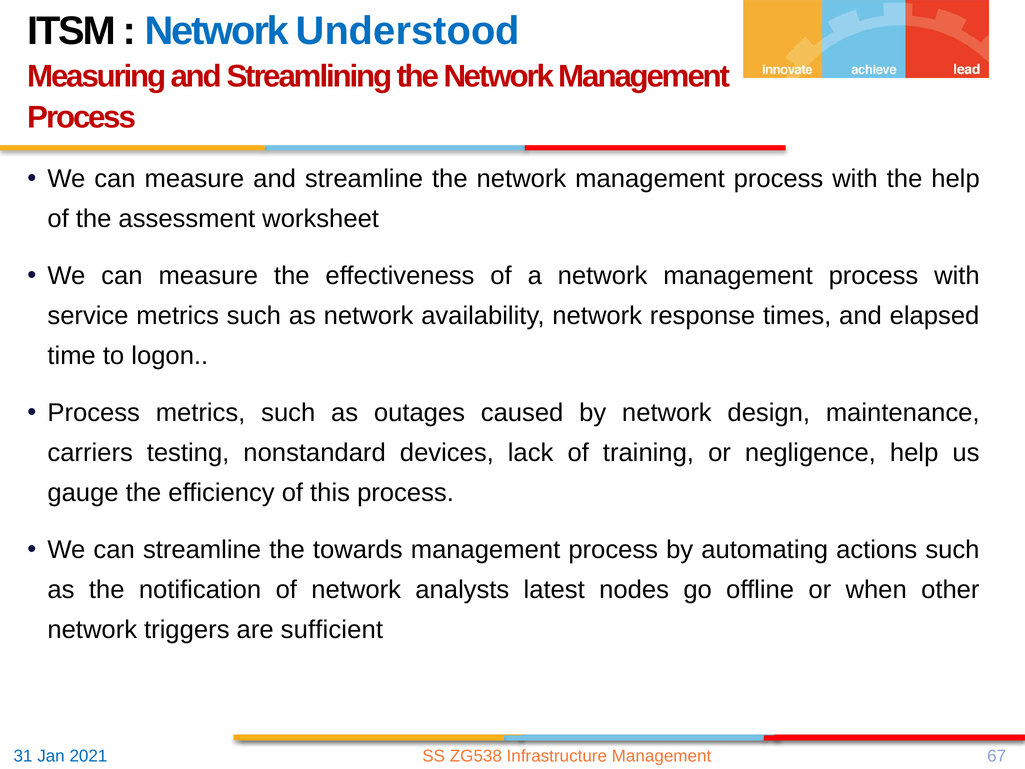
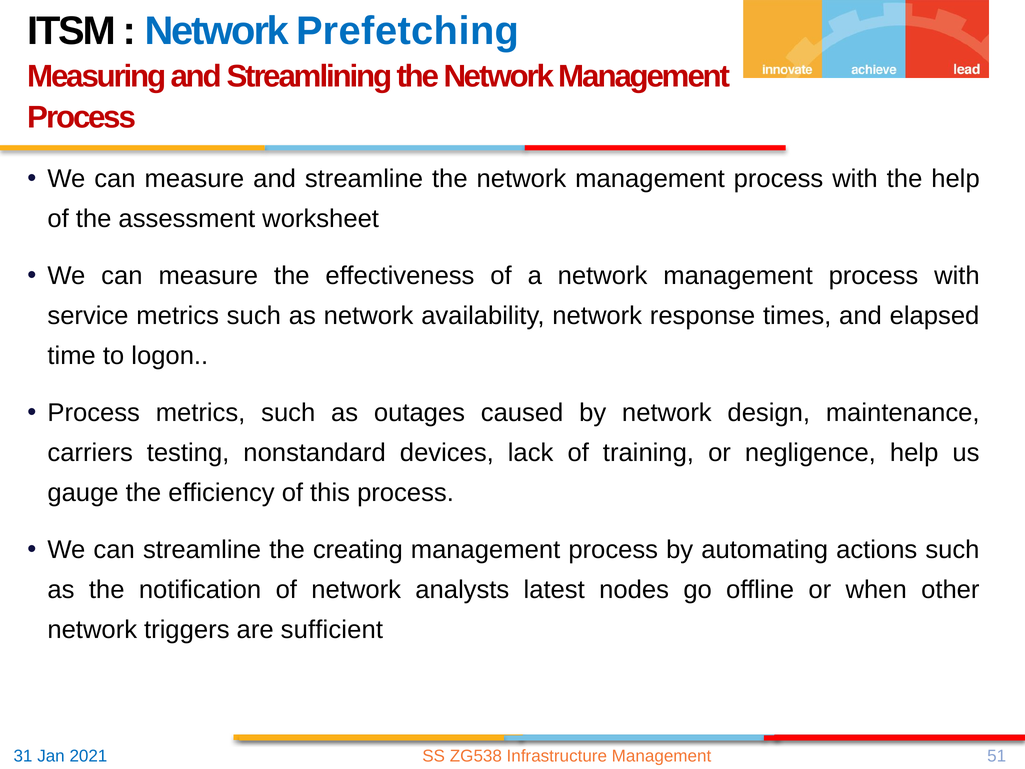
Understood: Understood -> Prefetching (408, 31)
towards: towards -> creating (358, 550)
67: 67 -> 51 (997, 756)
